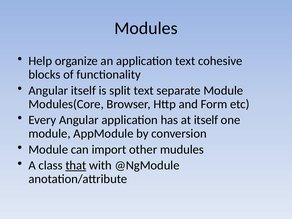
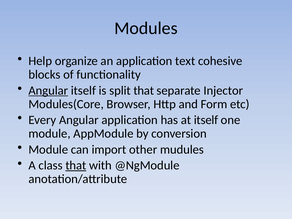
Angular underline: none -> present (48, 90)
split text: text -> that (144, 90)
separate Module: Module -> Injector (223, 90)
